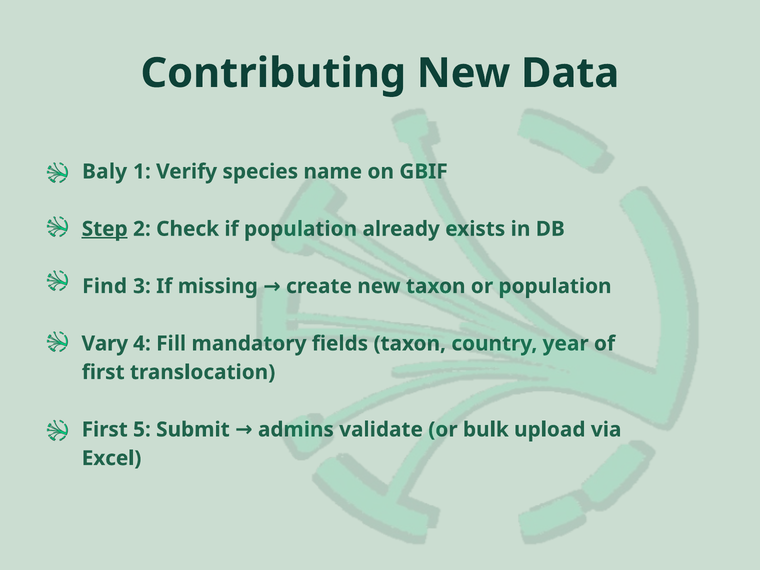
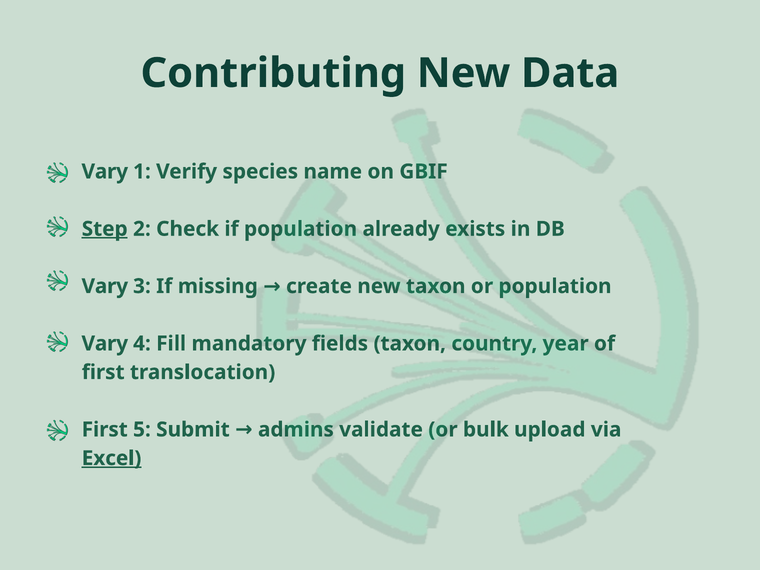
Baly: Baly -> Vary (105, 172)
Find: Find -> Vary (105, 286)
Excel underline: none -> present (112, 458)
